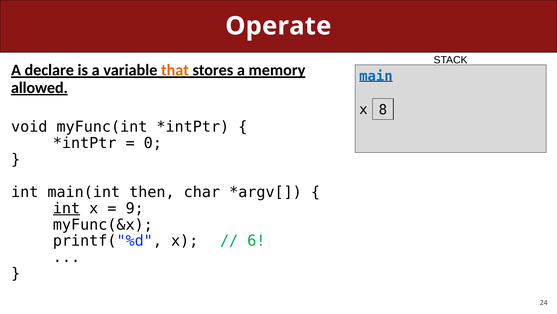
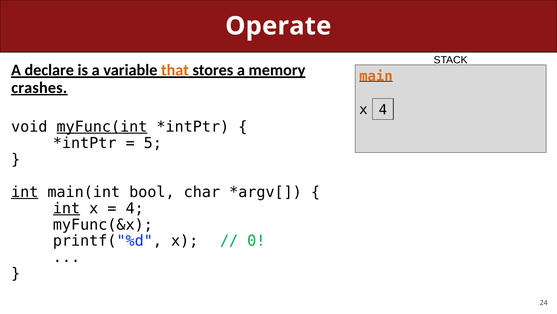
main colour: blue -> orange (376, 76)
allowed: allowed -> crashes (39, 87)
x 8: 8 -> 4 (383, 110)
myFunc(int underline: none -> present (102, 126)
0: 0 -> 5 (153, 143)
int underline: none -> present (25, 192)
then: then -> bool (152, 192)
9: 9 -> 4 (135, 208)
6: 6 -> 0 (256, 240)
